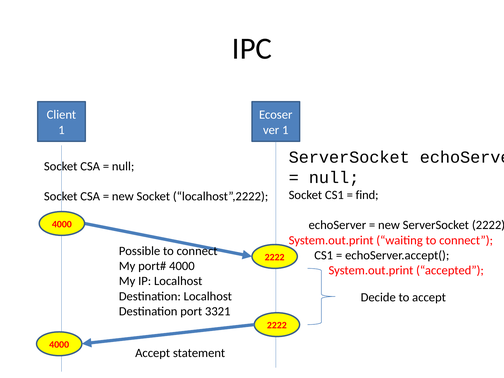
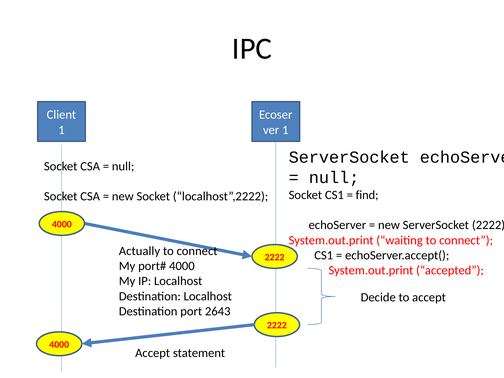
Possible: Possible -> Actually (139, 251)
3321: 3321 -> 2643 (218, 311)
